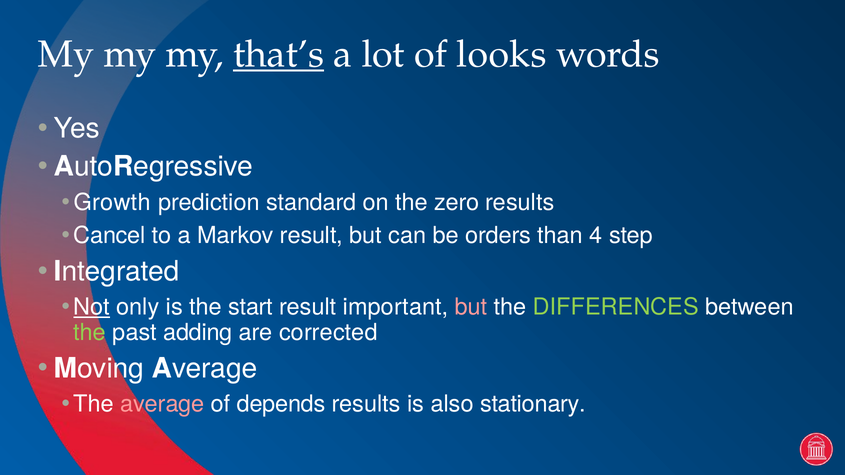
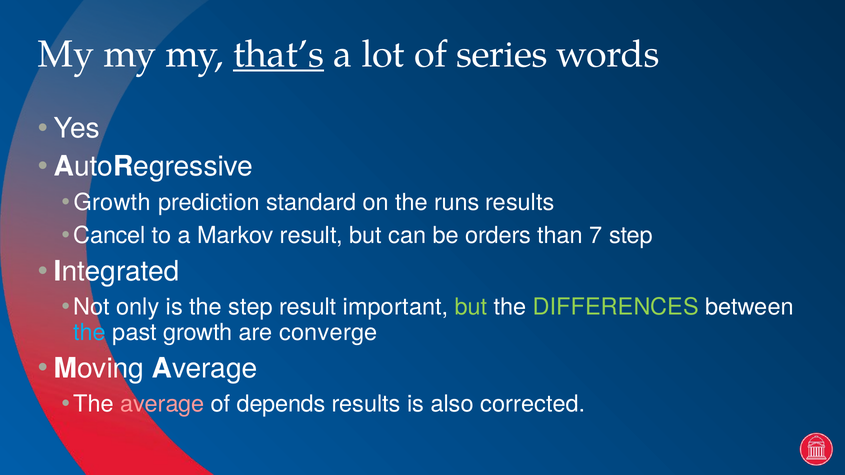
looks: looks -> series (502, 54)
zero: zero -> runs (457, 203)
4: 4 -> 7 (596, 236)
Not underline: present -> none (92, 307)
the start: start -> step (251, 307)
but colour: pink -> light green (471, 307)
the colour: light green -> light blue (90, 333)
past adding: adding -> growth (198, 333)
corrected: corrected -> converge (328, 333)
stationary: stationary -> corrected (533, 404)
